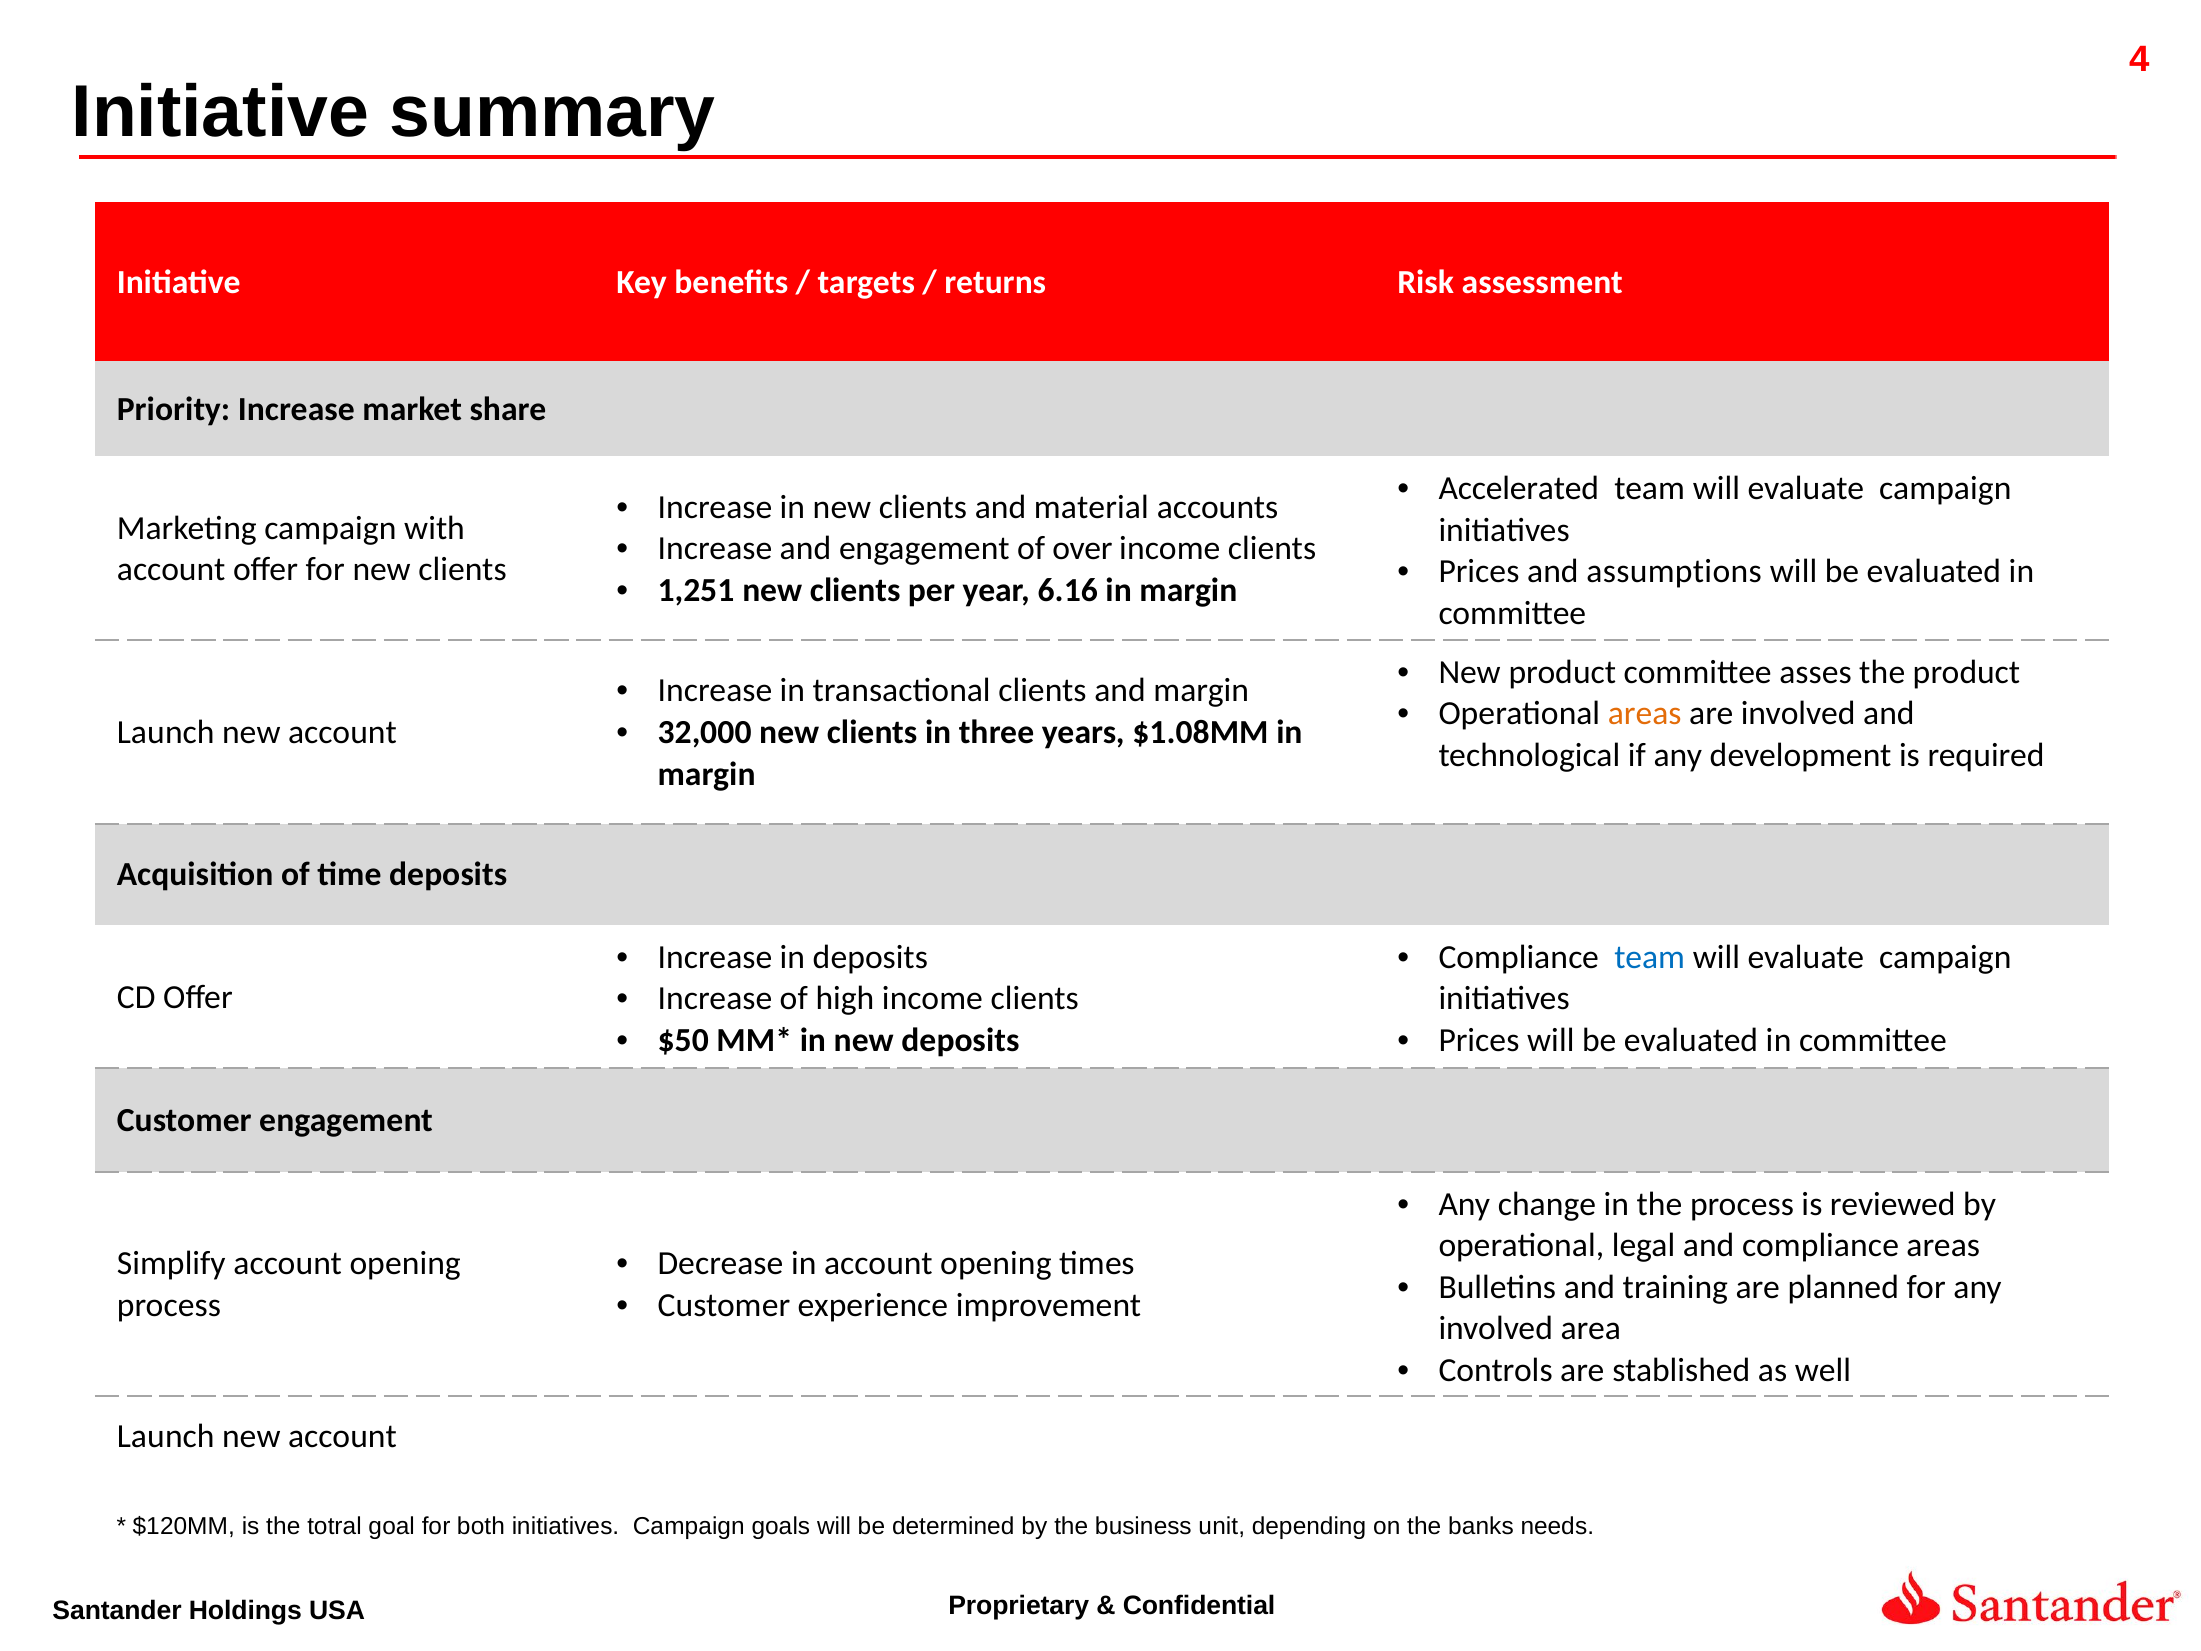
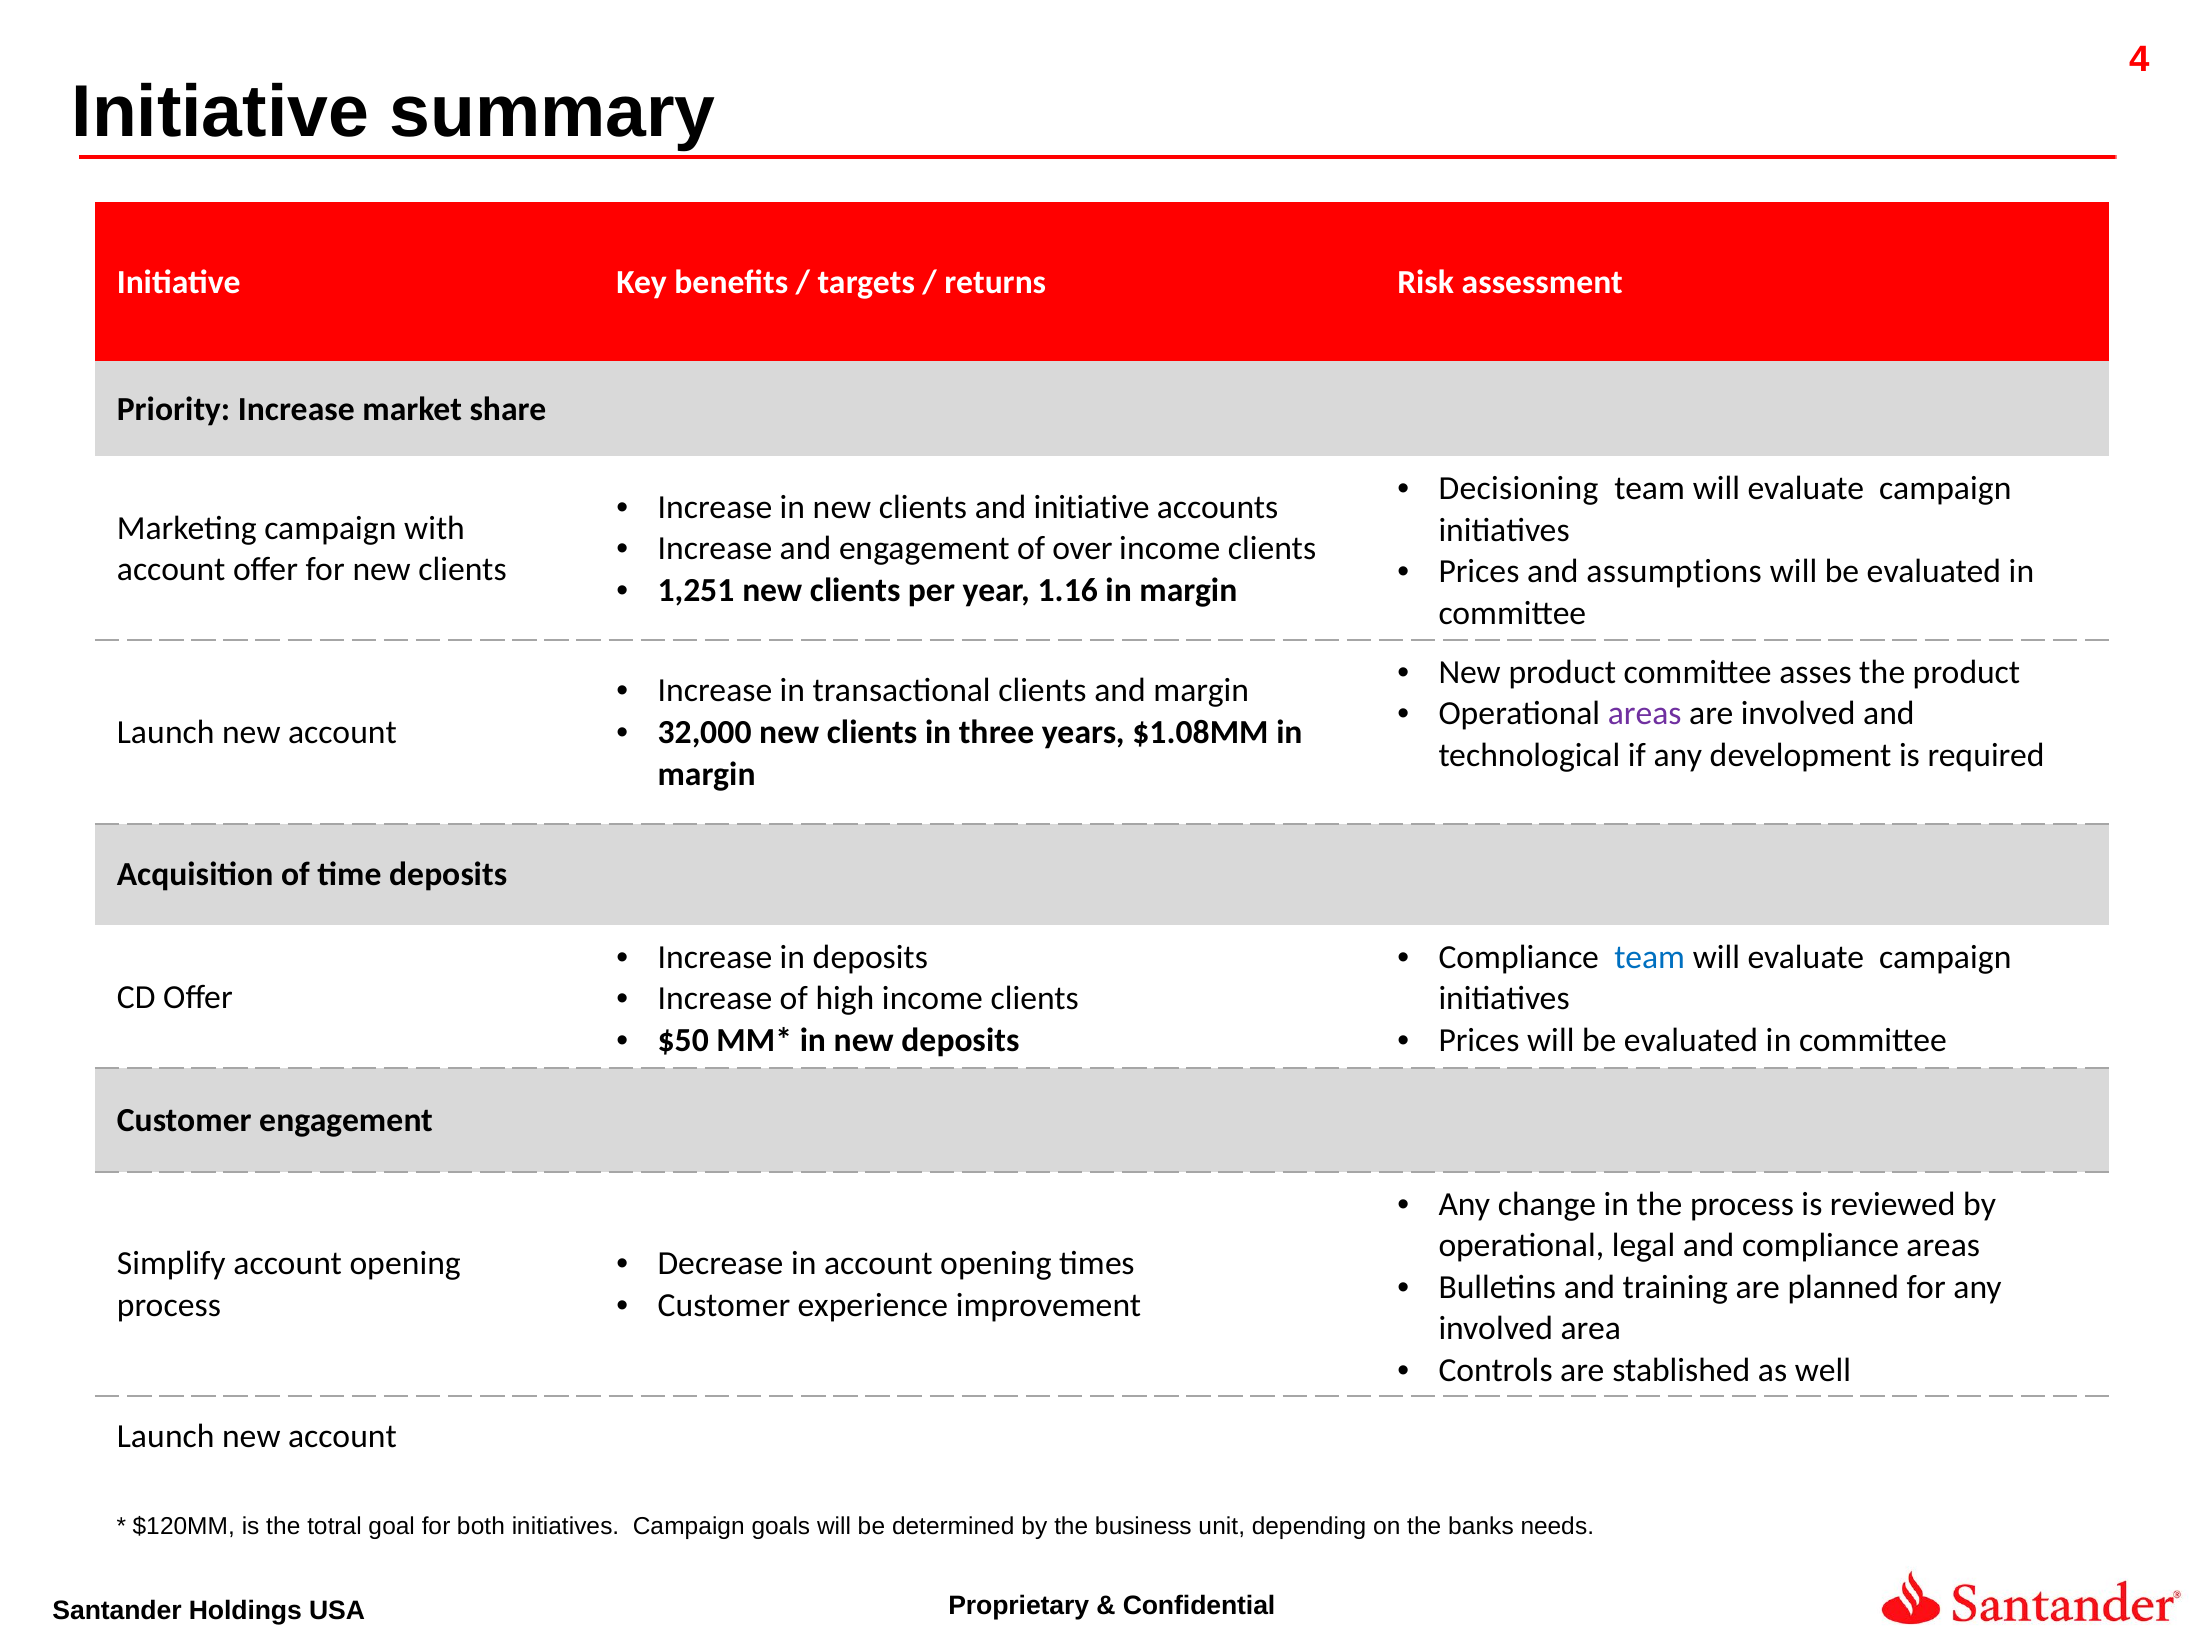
Accelerated: Accelerated -> Decisioning (1519, 489)
and material: material -> initiative (1092, 507)
6.16: 6.16 -> 1.16 (1068, 590)
areas colour: orange -> purple (1645, 714)
